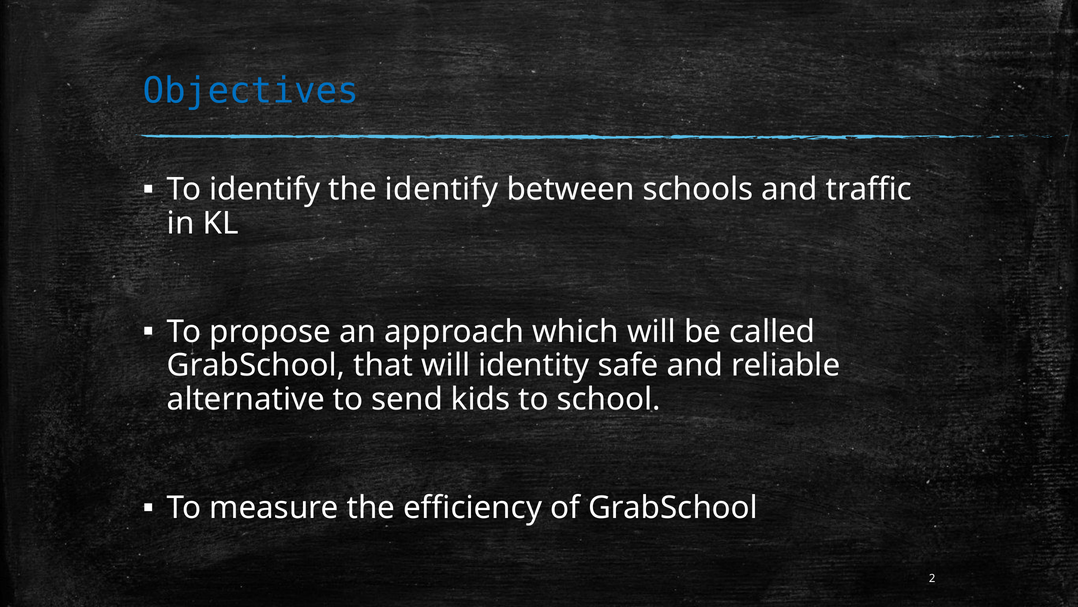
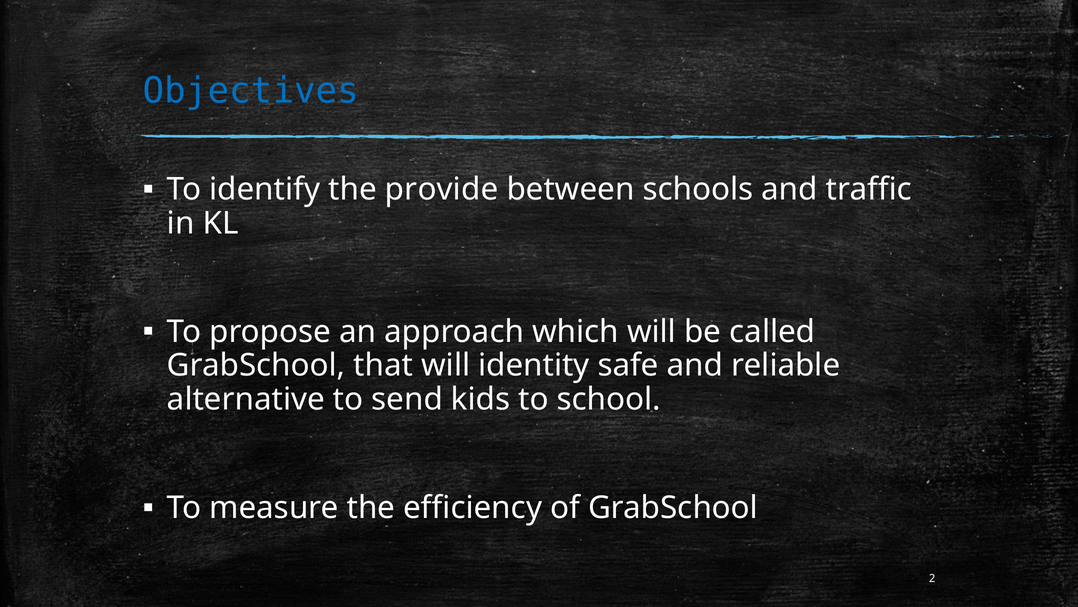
the identify: identify -> provide (442, 189)
